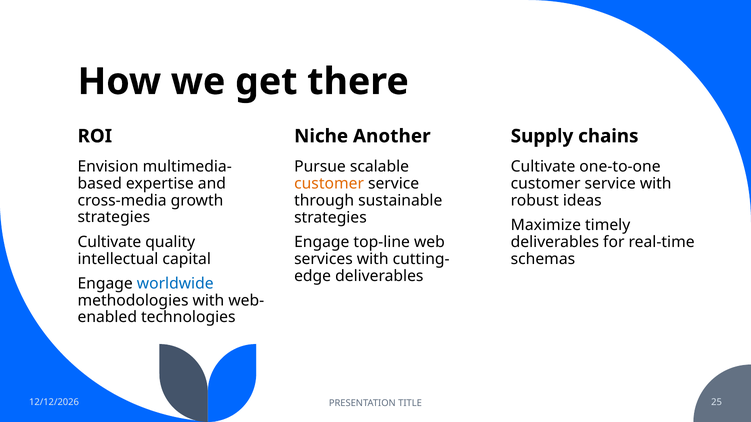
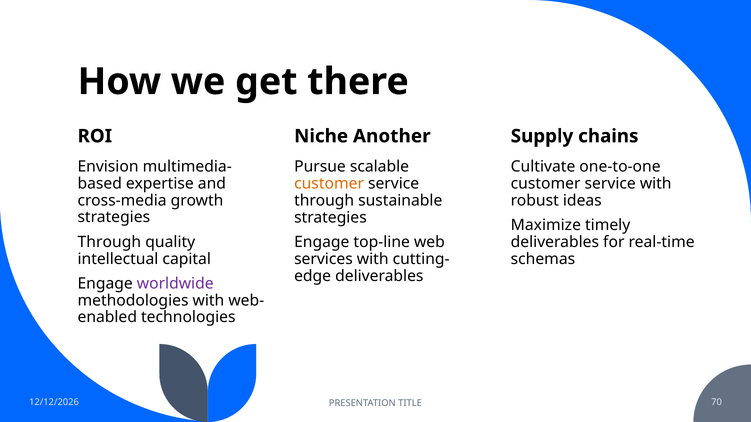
Cultivate: Cultivate -> Through (109, 242)
worldwide colour: blue -> purple (175, 284)
25: 25 -> 70 (717, 403)
